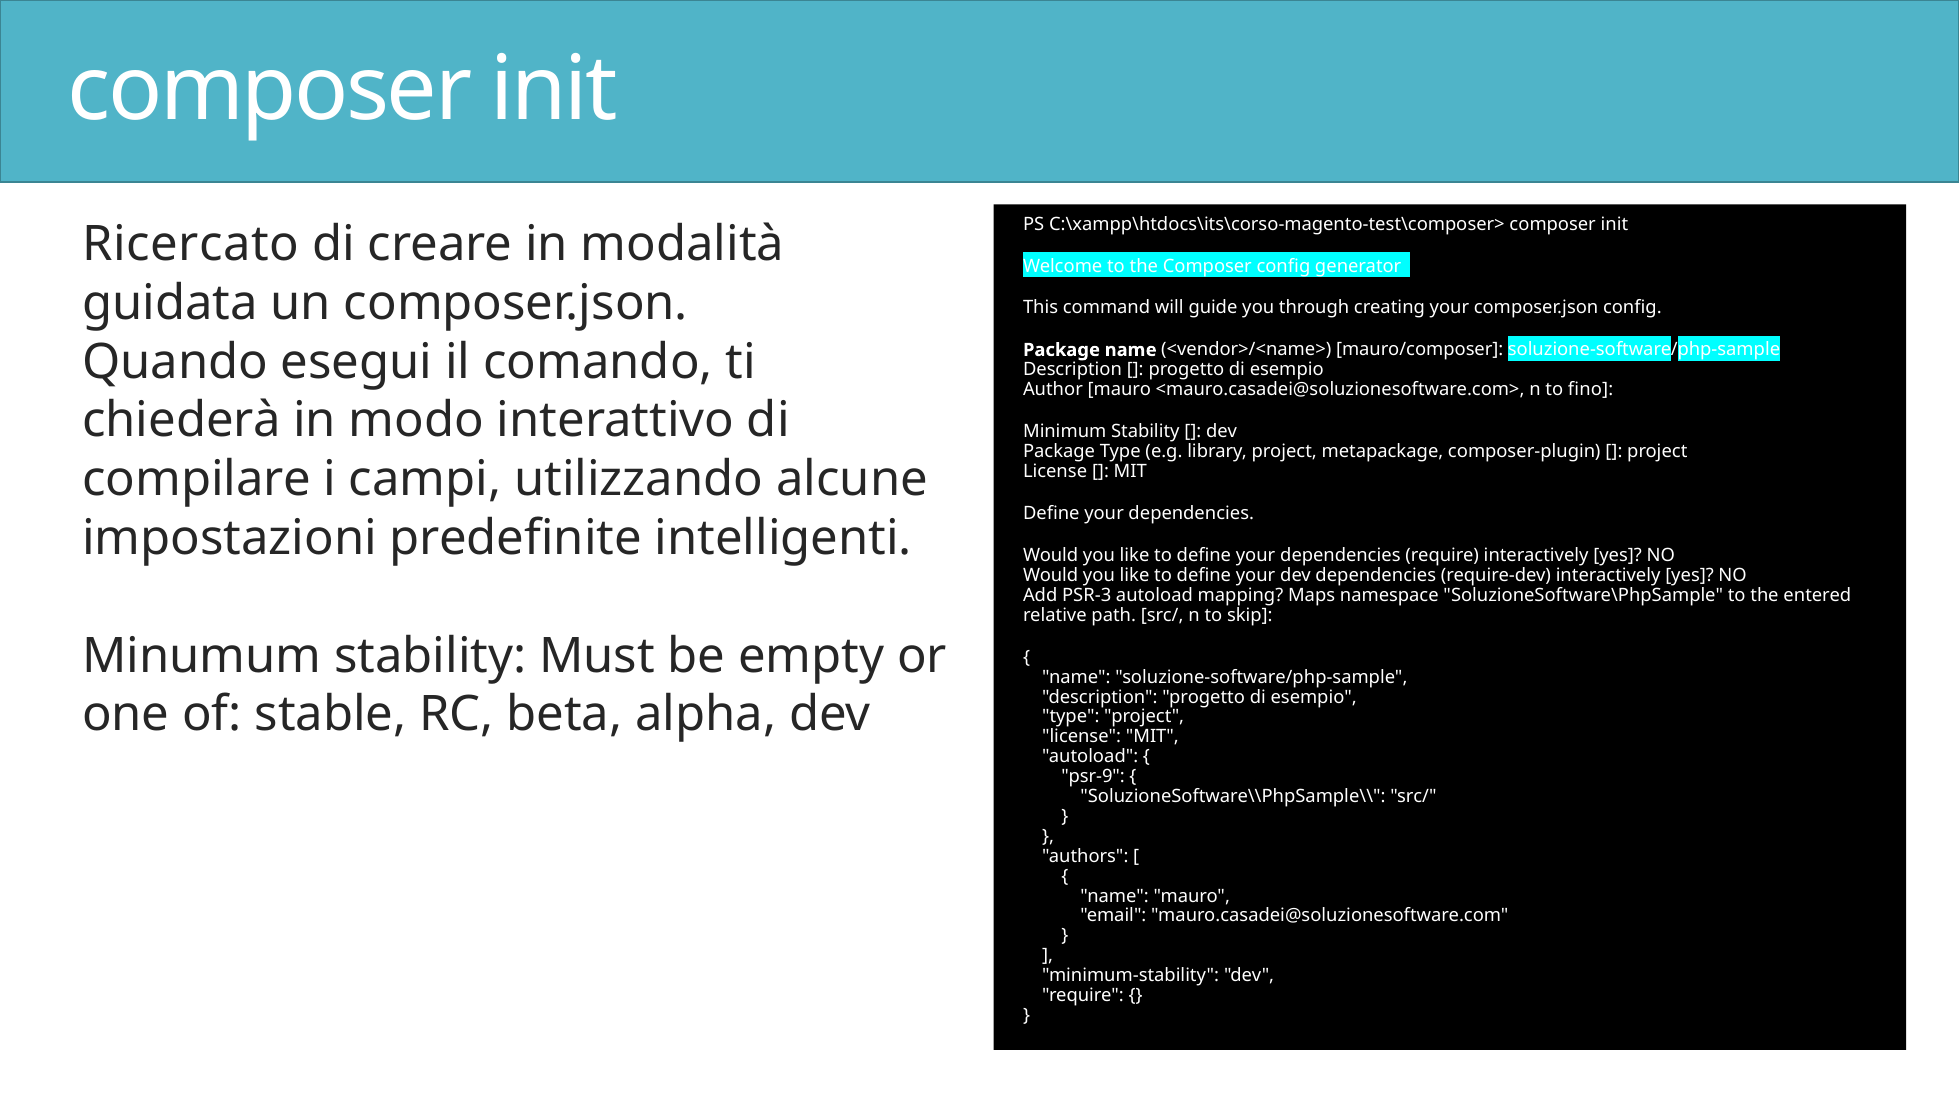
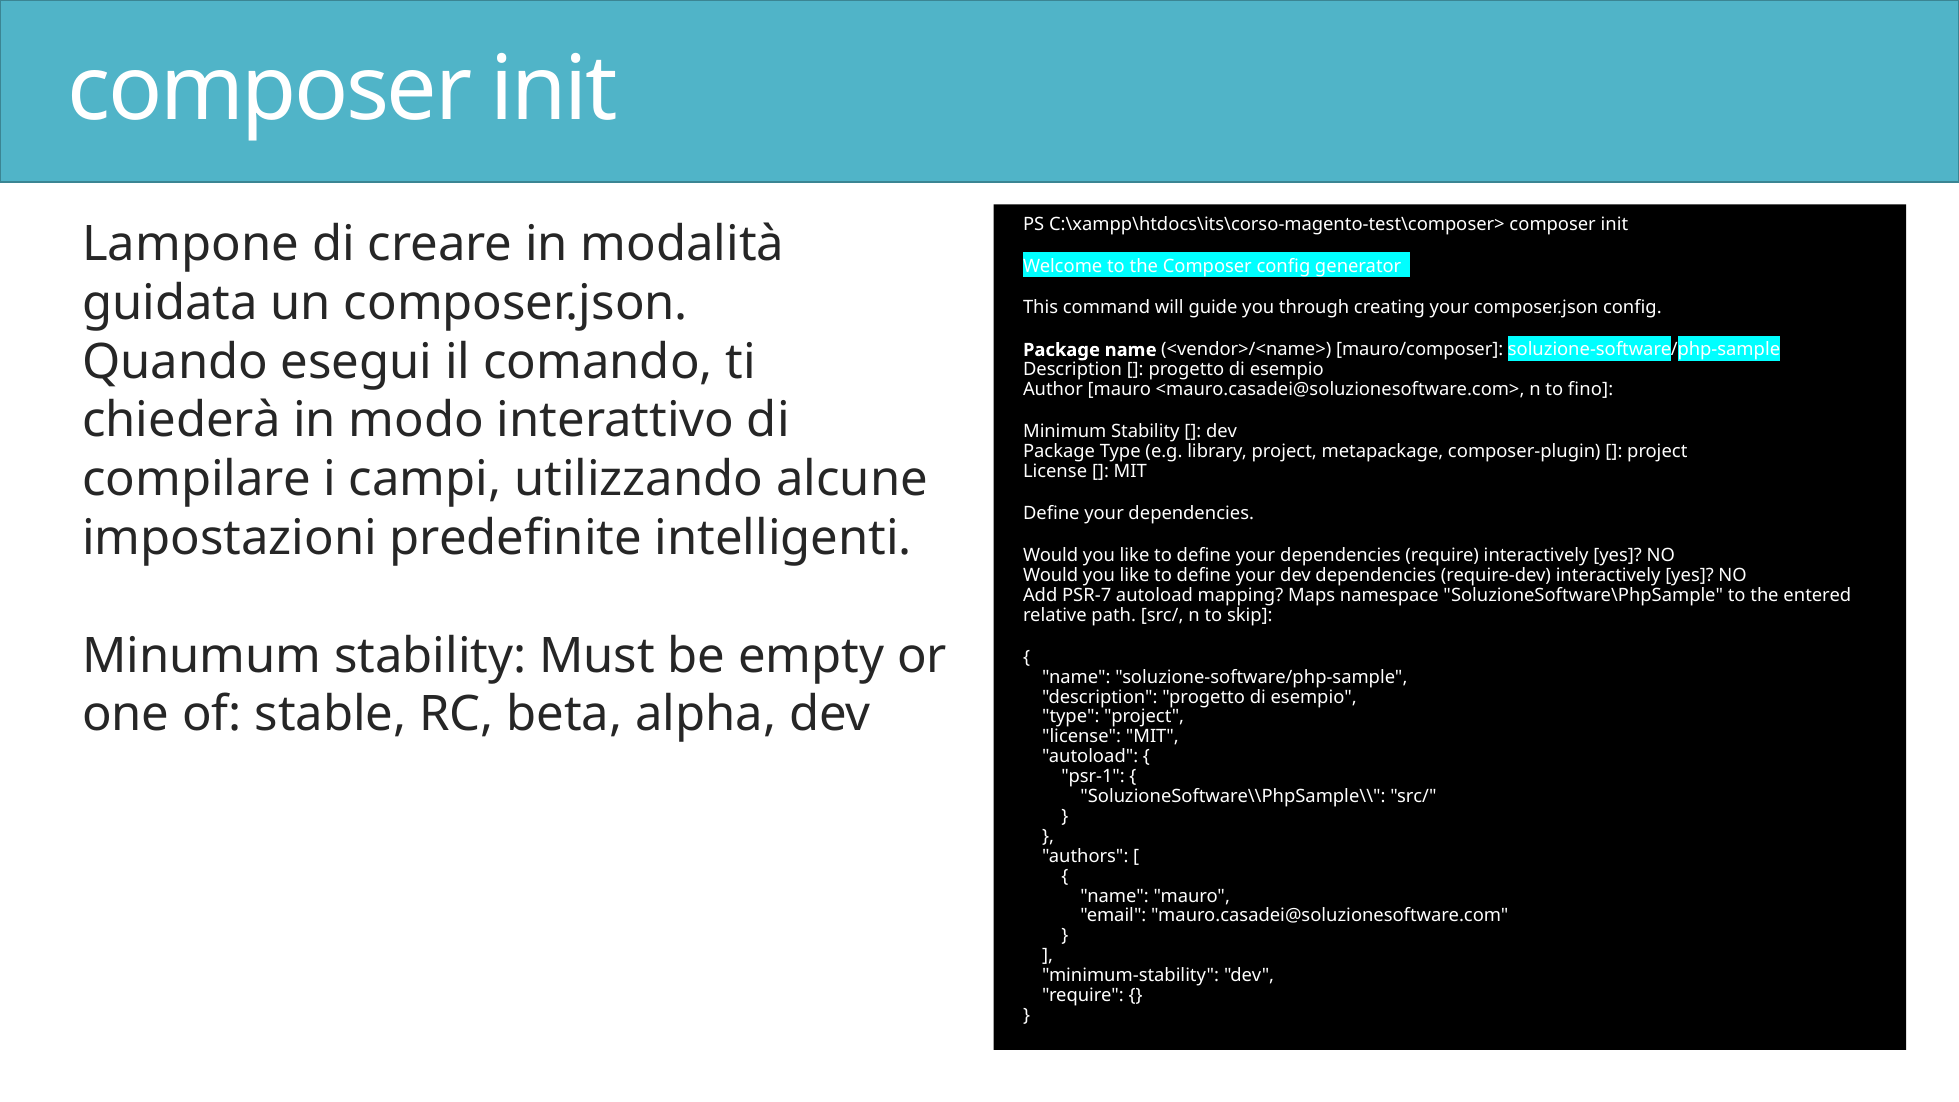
Ricercato: Ricercato -> Lampone (191, 244)
PSR-3: PSR-3 -> PSR-7 (1087, 595)
psr-9: psr-9 -> psr-1 (1093, 777)
